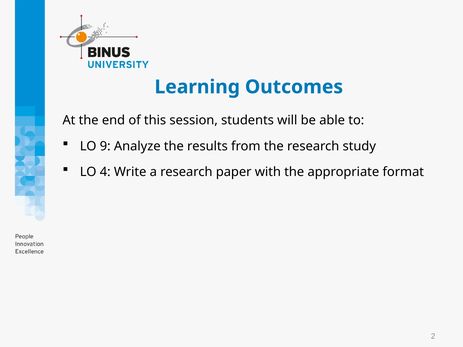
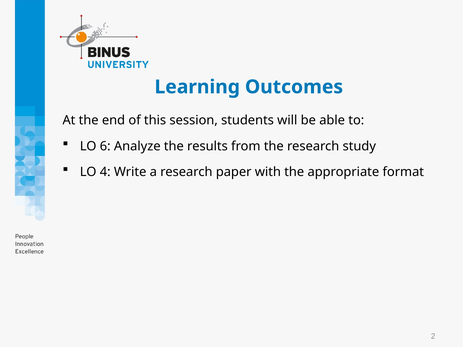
9: 9 -> 6 (105, 146)
